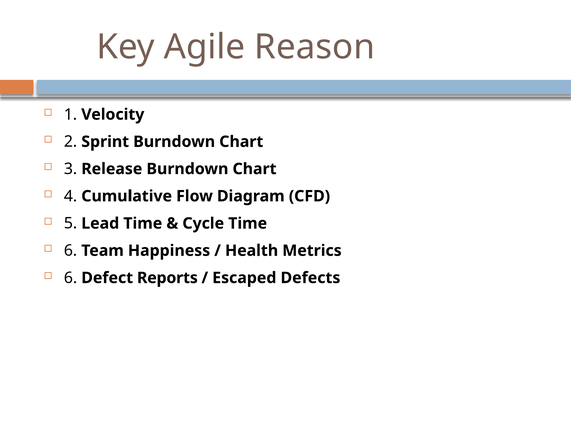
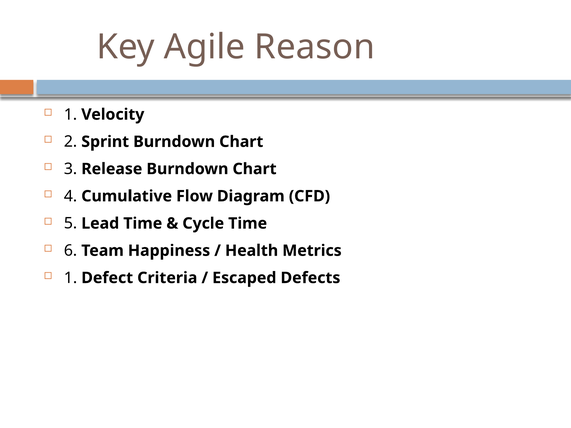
6: 6 -> 1 (71, 278)
Reports: Reports -> Criteria (167, 278)
